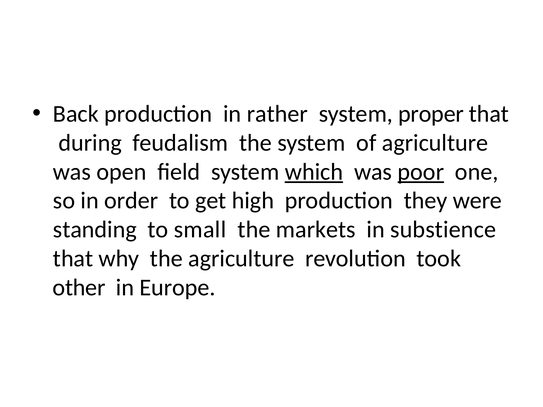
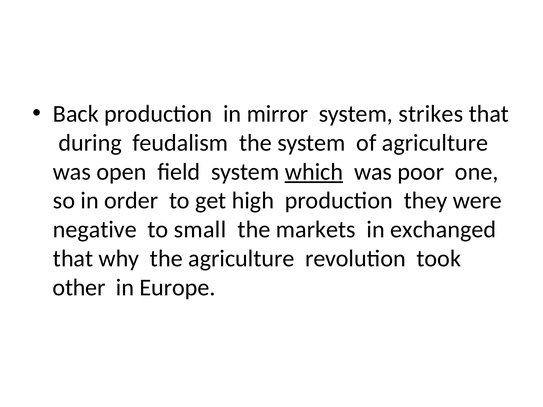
rather: rather -> mirror (277, 114)
proper: proper -> strikes (431, 114)
poor underline: present -> none (421, 172)
standing: standing -> negative (95, 230)
substience: substience -> exchanged (443, 230)
